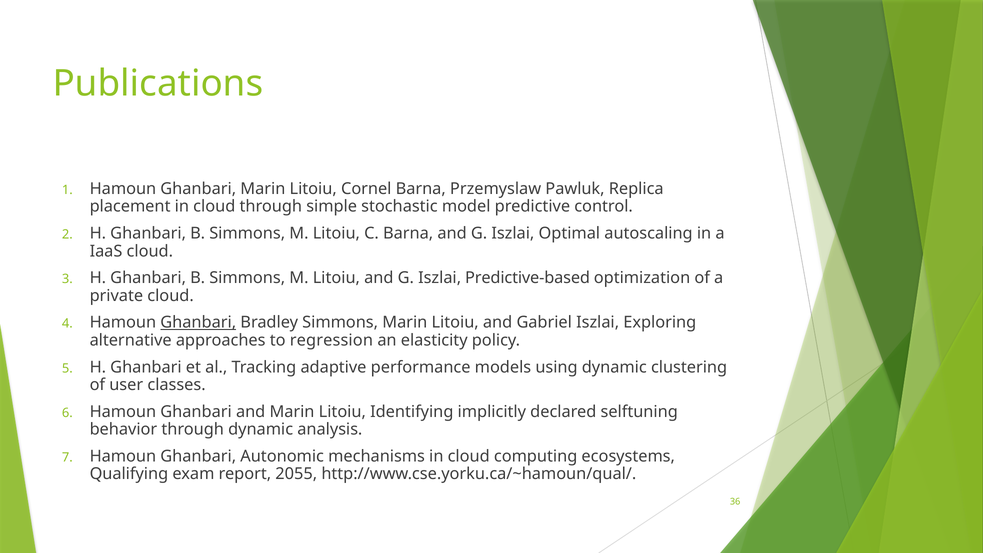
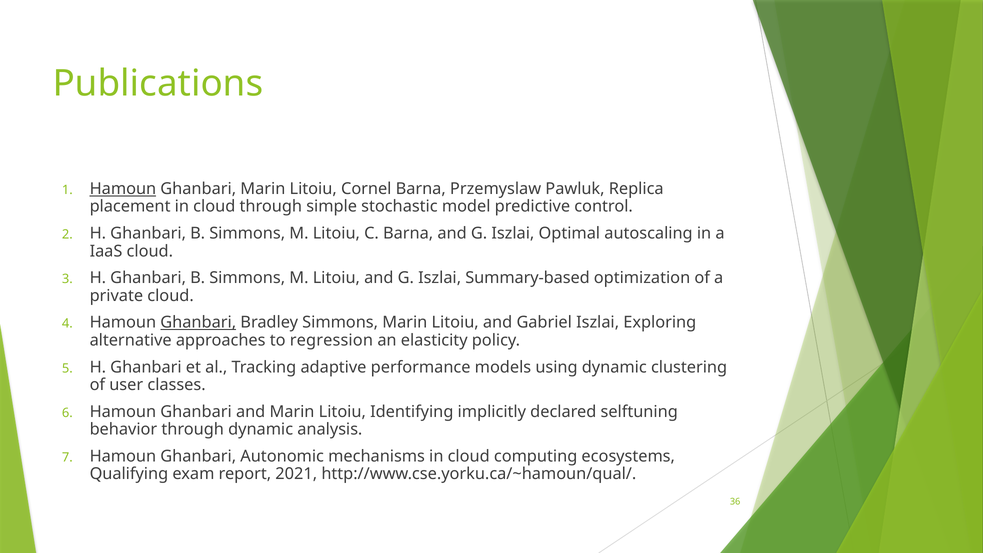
Hamoun underline: none -> present (123, 189)
Predictive-based: Predictive-based -> Summary-based (528, 278)
2055: 2055 -> 2021 (296, 474)
